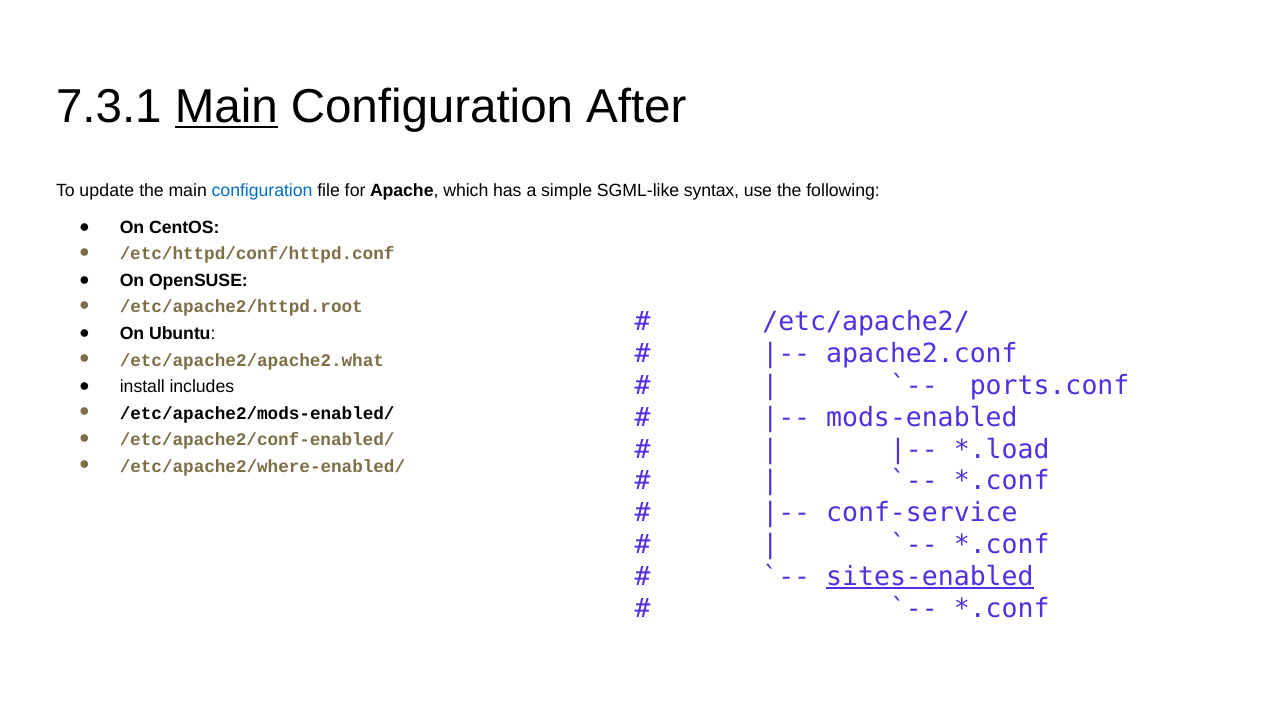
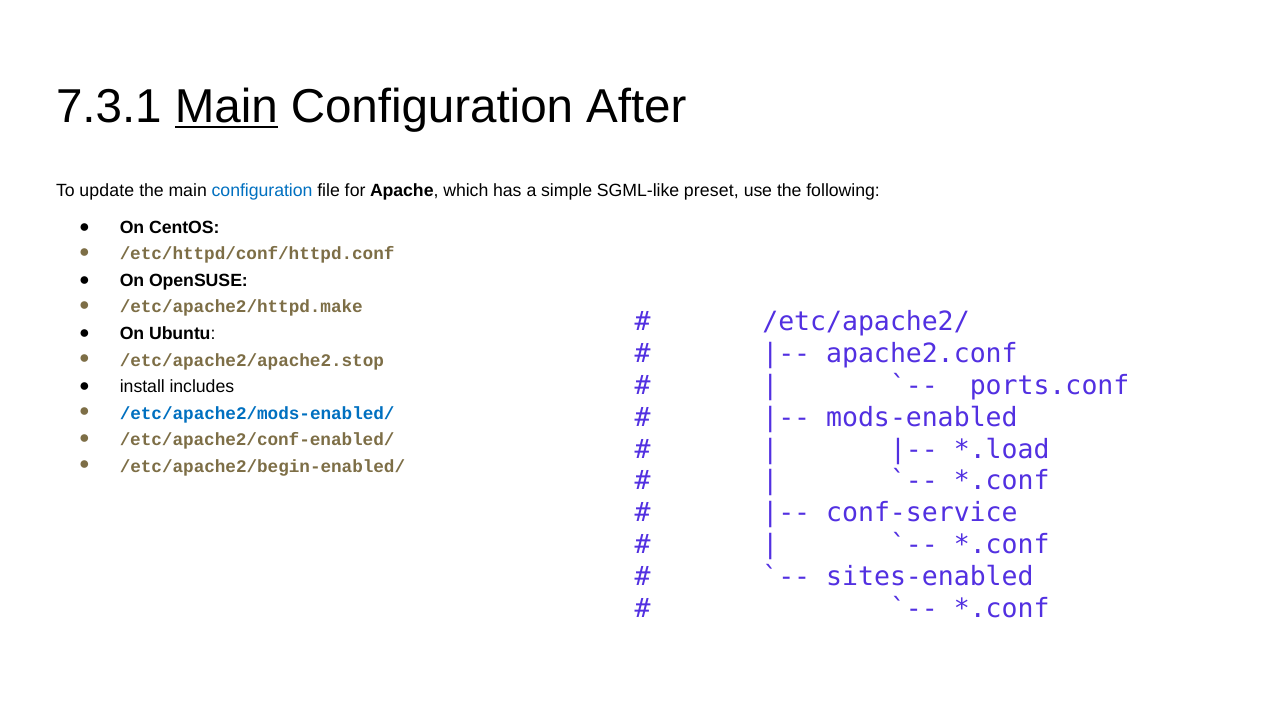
syntax: syntax -> preset (711, 190)
/etc/apache2/httpd.root: /etc/apache2/httpd.root -> /etc/apache2/httpd.make (241, 307)
/etc/apache2/apache2.what: /etc/apache2/apache2.what -> /etc/apache2/apache2.stop (252, 360)
/etc/apache2/mods-enabled/ colour: black -> blue (257, 413)
/etc/apache2/where-enabled/: /etc/apache2/where-enabled/ -> /etc/apache2/begin-enabled/ (262, 467)
sites-enabled underline: present -> none (930, 577)
